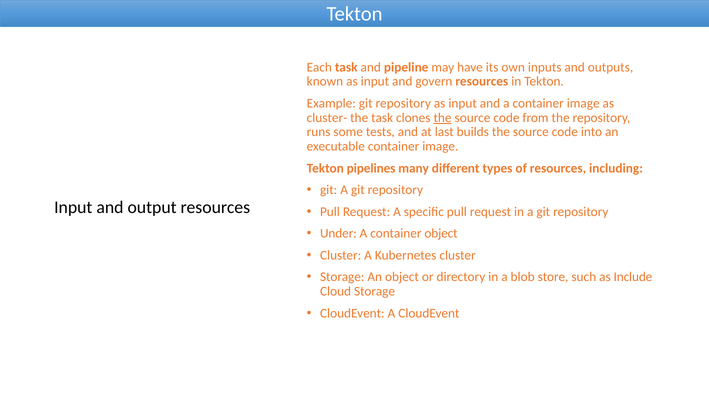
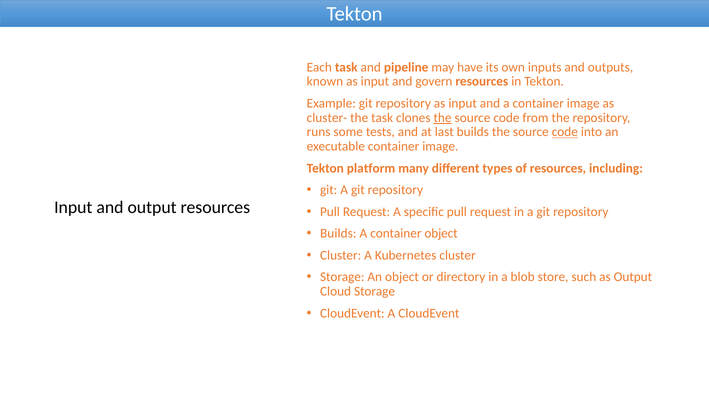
code underline: none -> present (565, 132)
pipelines: pipelines -> platform (371, 168)
Under: Under -> Builds (338, 233)
as Include: Include -> Output (633, 277)
